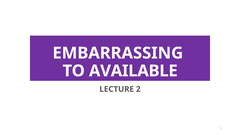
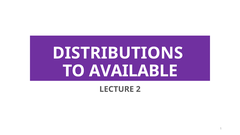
EMBARRASSING: EMBARRASSING -> DISTRIBUTIONS (118, 53)
